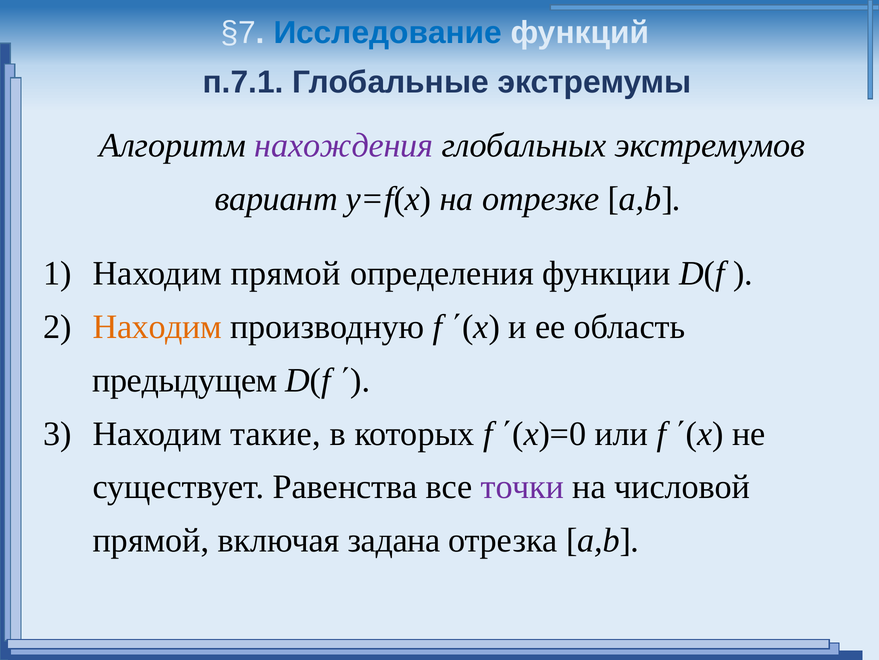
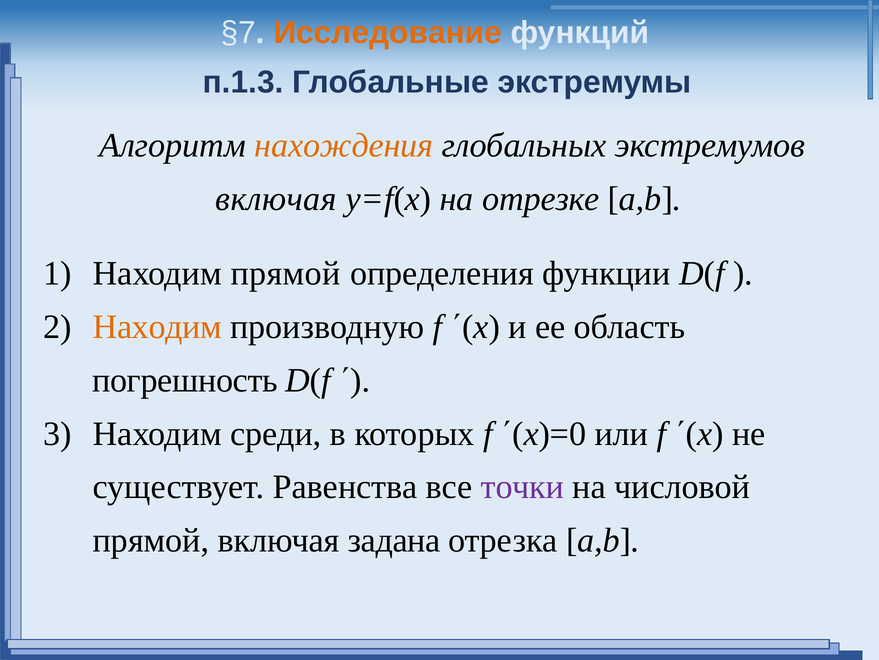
Исследование colour: blue -> orange (388, 33)
п.7.1: п.7.1 -> п.1.3 (243, 82)
нахождения colour: purple -> orange (344, 145)
вариант: вариант -> включая (276, 199)
предыдущем: предыдущем -> погрешность (185, 380)
такие: такие -> среди (276, 433)
